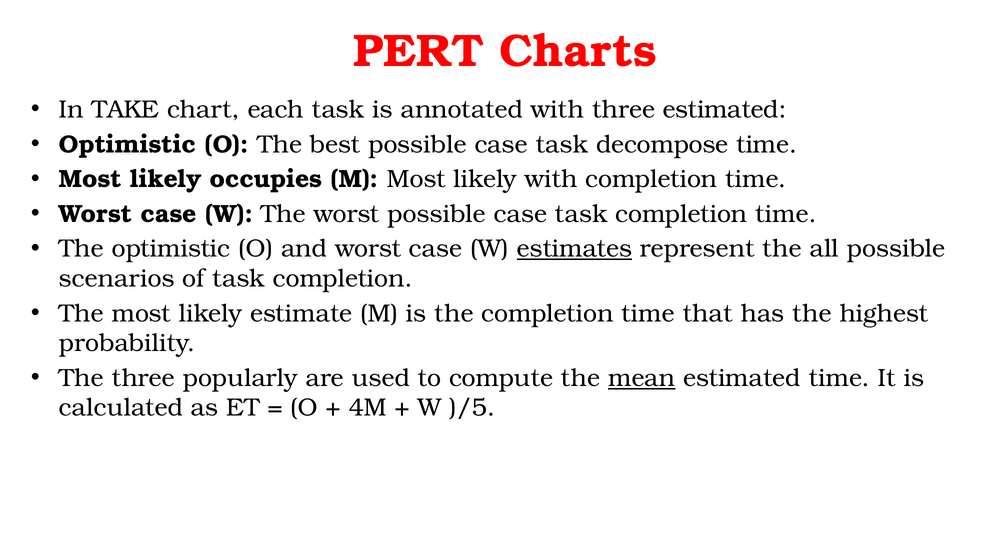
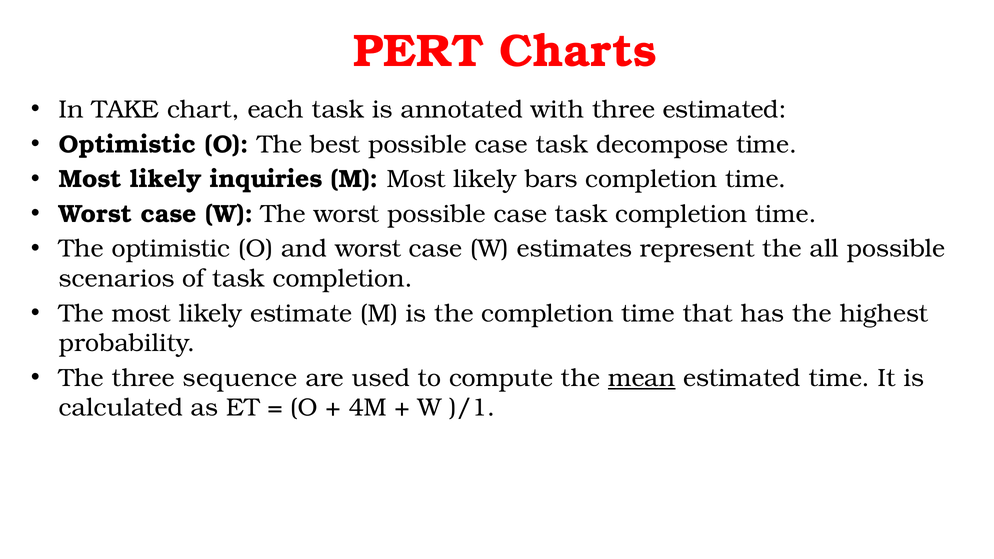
occupies: occupies -> inquiries (266, 179)
likely with: with -> bars (551, 179)
estimates underline: present -> none (574, 249)
popularly: popularly -> sequence (240, 378)
)/5: )/5 -> )/1 (472, 408)
